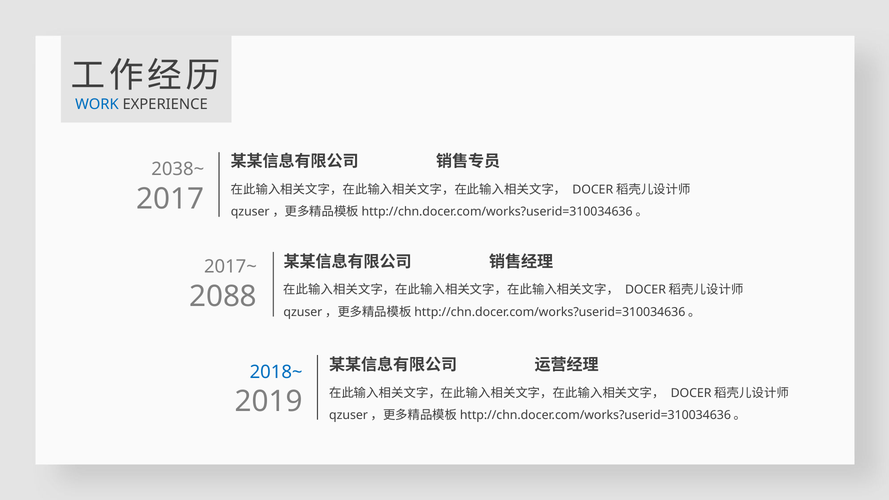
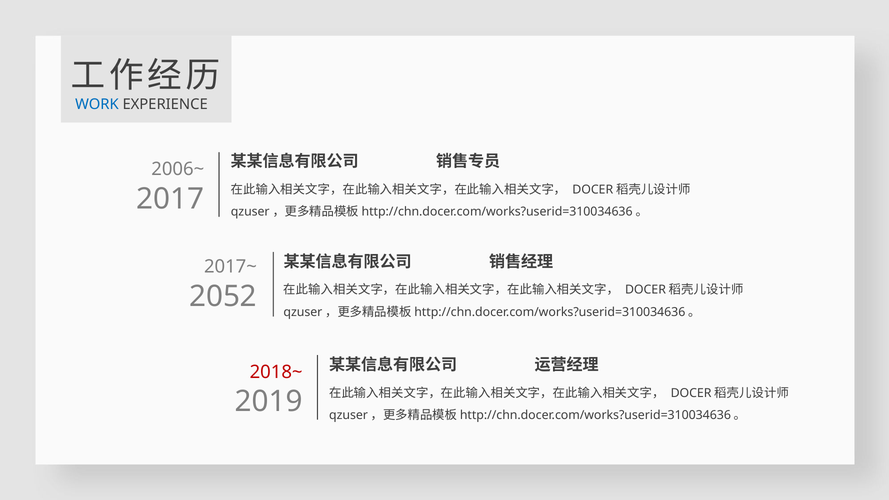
2038~: 2038~ -> 2006~ (178, 169)
2088: 2088 -> 2052 (223, 296)
2018~ colour: blue -> red (276, 372)
